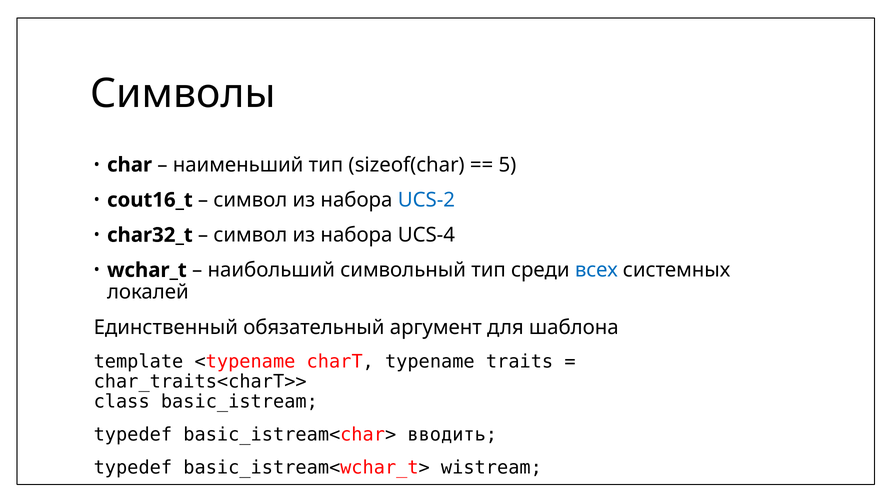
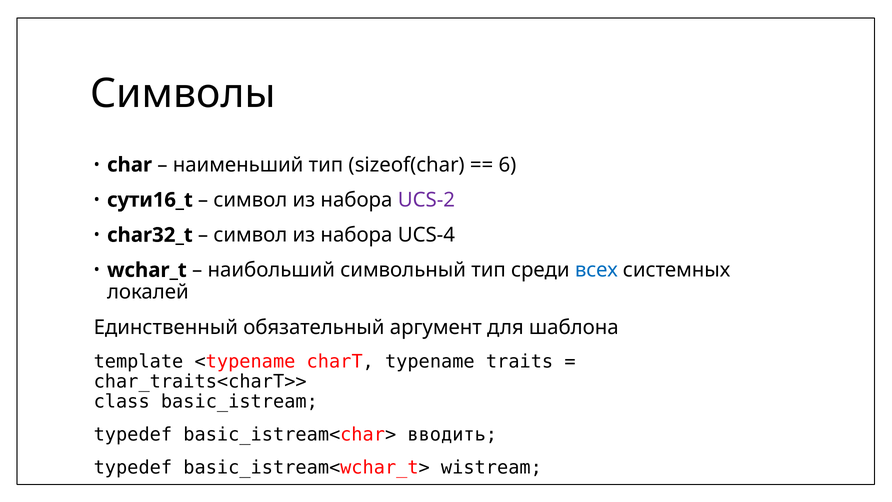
5: 5 -> 6 (507, 165)
cout16_t: cout16_t -> сути16_t (150, 200)
UCS-2 colour: blue -> purple (426, 200)
